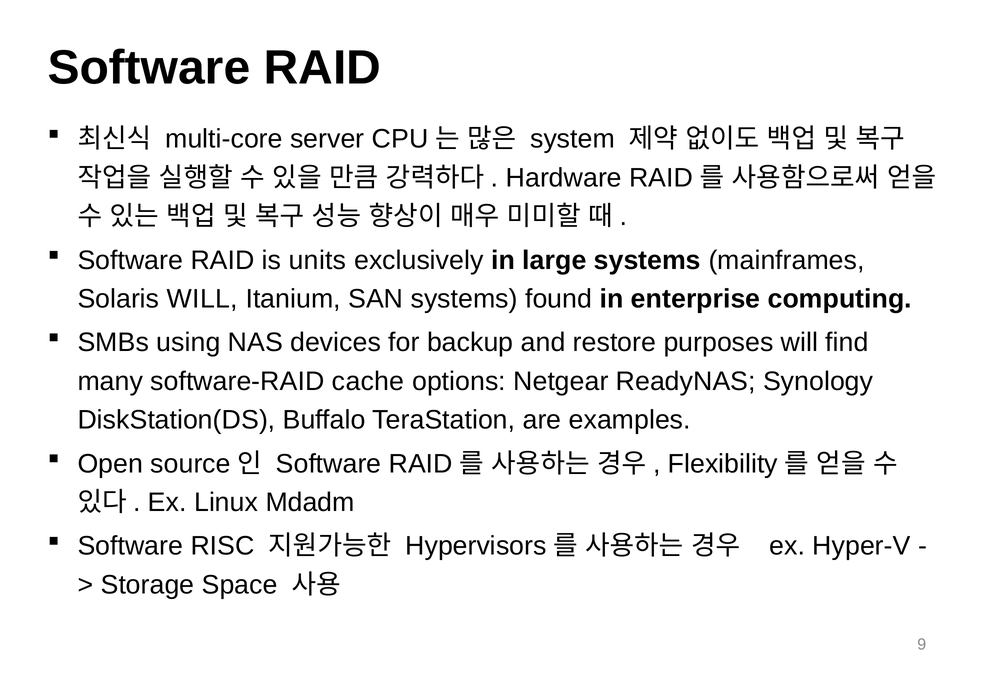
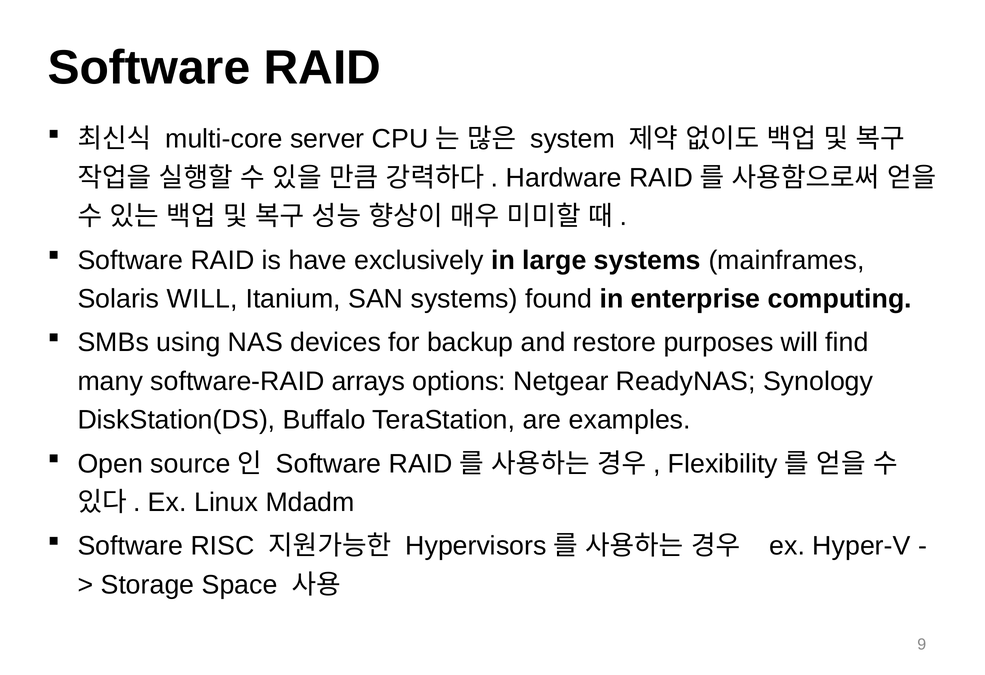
units: units -> have (318, 260)
cache: cache -> arrays (368, 381)
